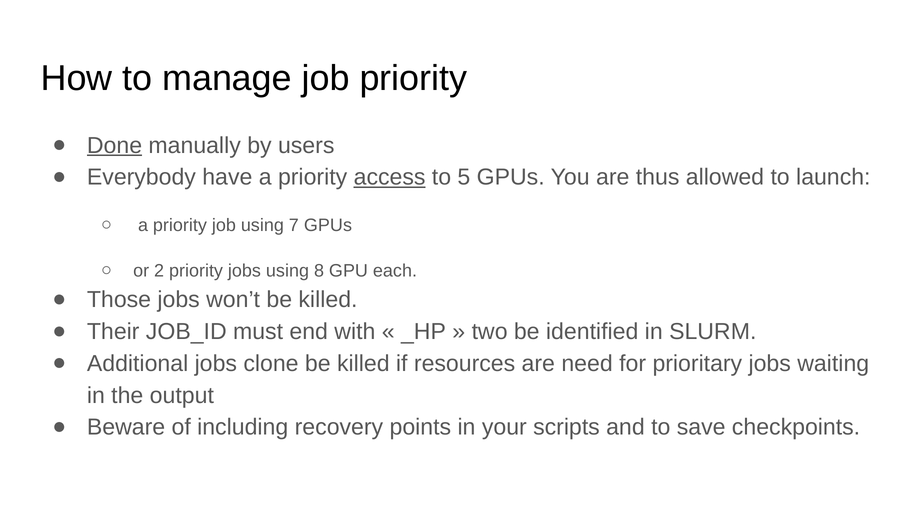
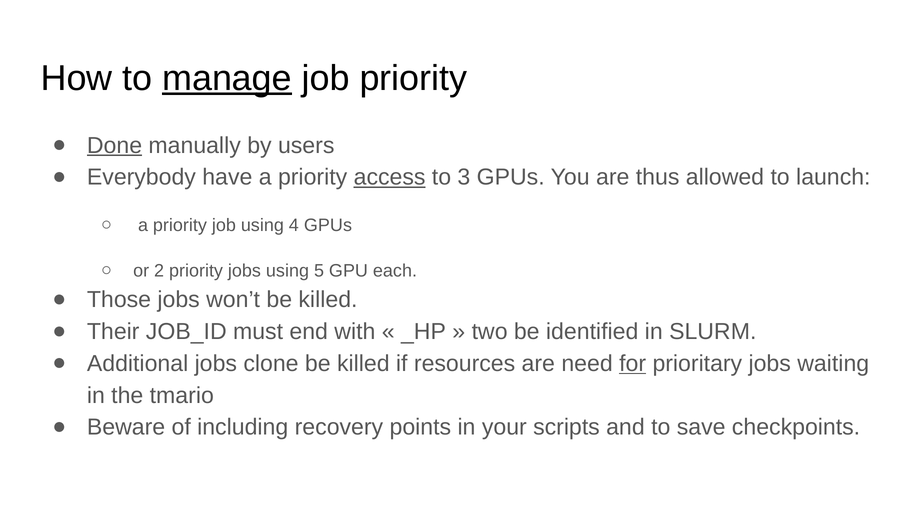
manage underline: none -> present (227, 78)
5: 5 -> 3 (464, 177)
7: 7 -> 4 (294, 225)
8: 8 -> 5 (319, 270)
for underline: none -> present (633, 363)
output: output -> tmario (182, 395)
